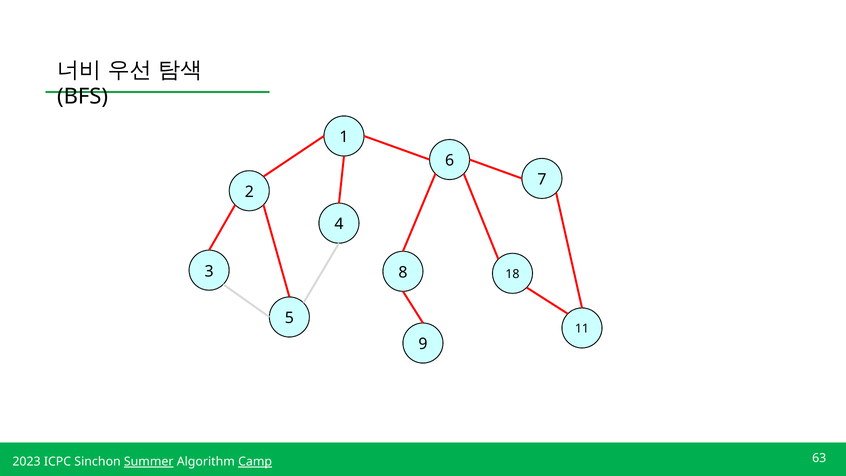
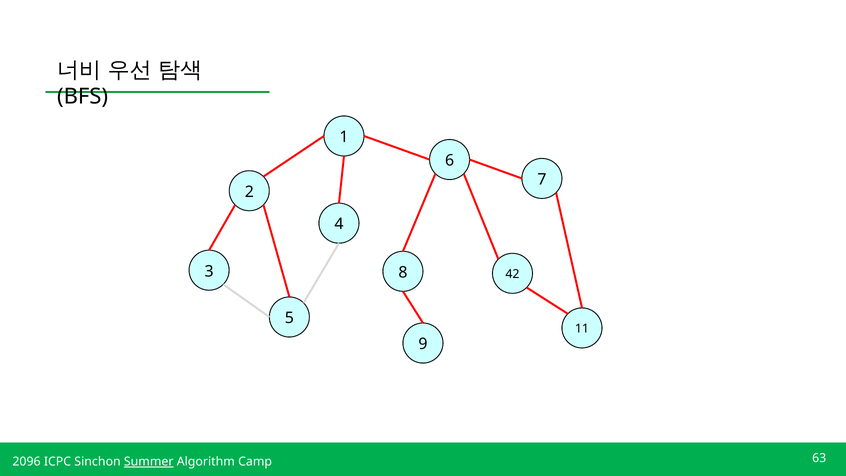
18: 18 -> 42 (512, 274)
2023: 2023 -> 2096 (27, 462)
Camp underline: present -> none (255, 462)
